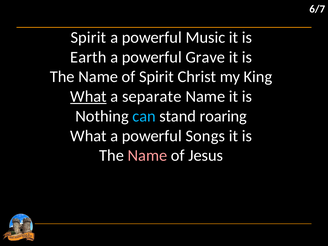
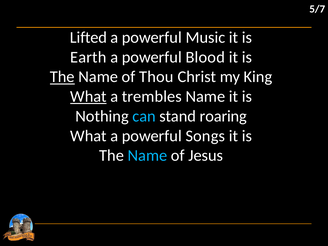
6/7: 6/7 -> 5/7 (317, 9)
Spirit: Spirit -> Lifted (88, 37)
Grave: Grave -> Blood (205, 57)
The underline: none -> present (62, 77)
of Spirit: Spirit -> Thou (156, 77)
separate: separate -> trembles (152, 97)
Name colour: pink -> light blue (147, 156)
